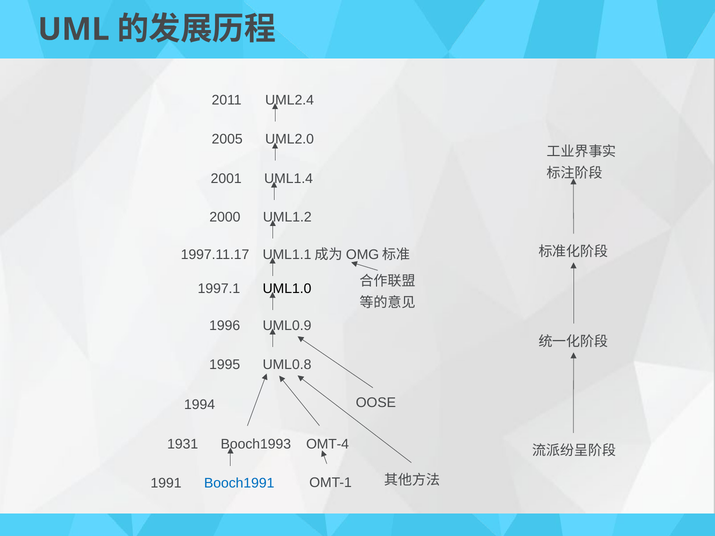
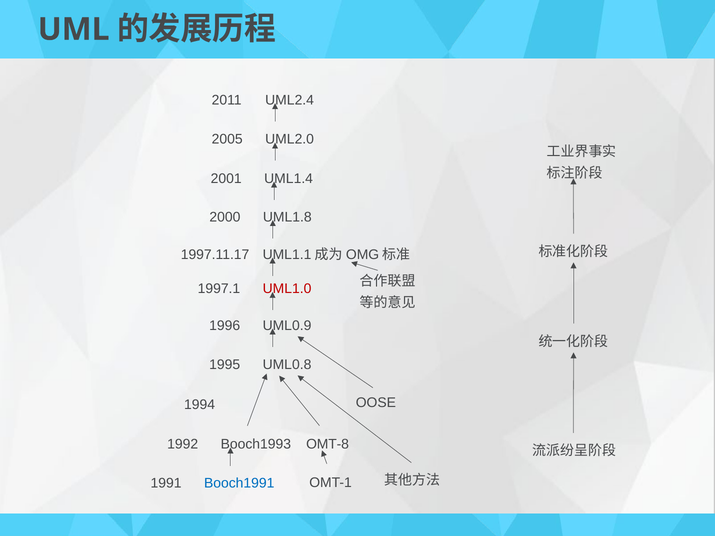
UML1.2: UML1.2 -> UML1.8 (287, 217)
UML1.0 colour: black -> red (287, 289)
1931: 1931 -> 1992 (183, 445)
OMT-4: OMT-4 -> OMT-8 (328, 445)
